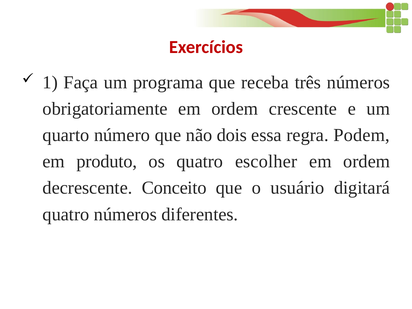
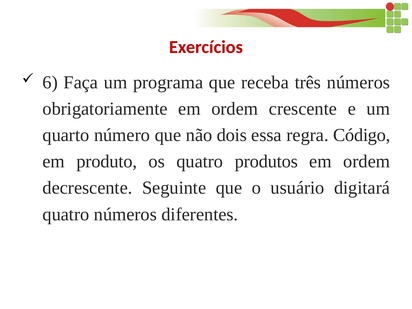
1: 1 -> 6 (50, 82)
Podem: Podem -> Código (362, 135)
escolher: escolher -> produtos (266, 162)
Conceito: Conceito -> Seguinte (174, 188)
